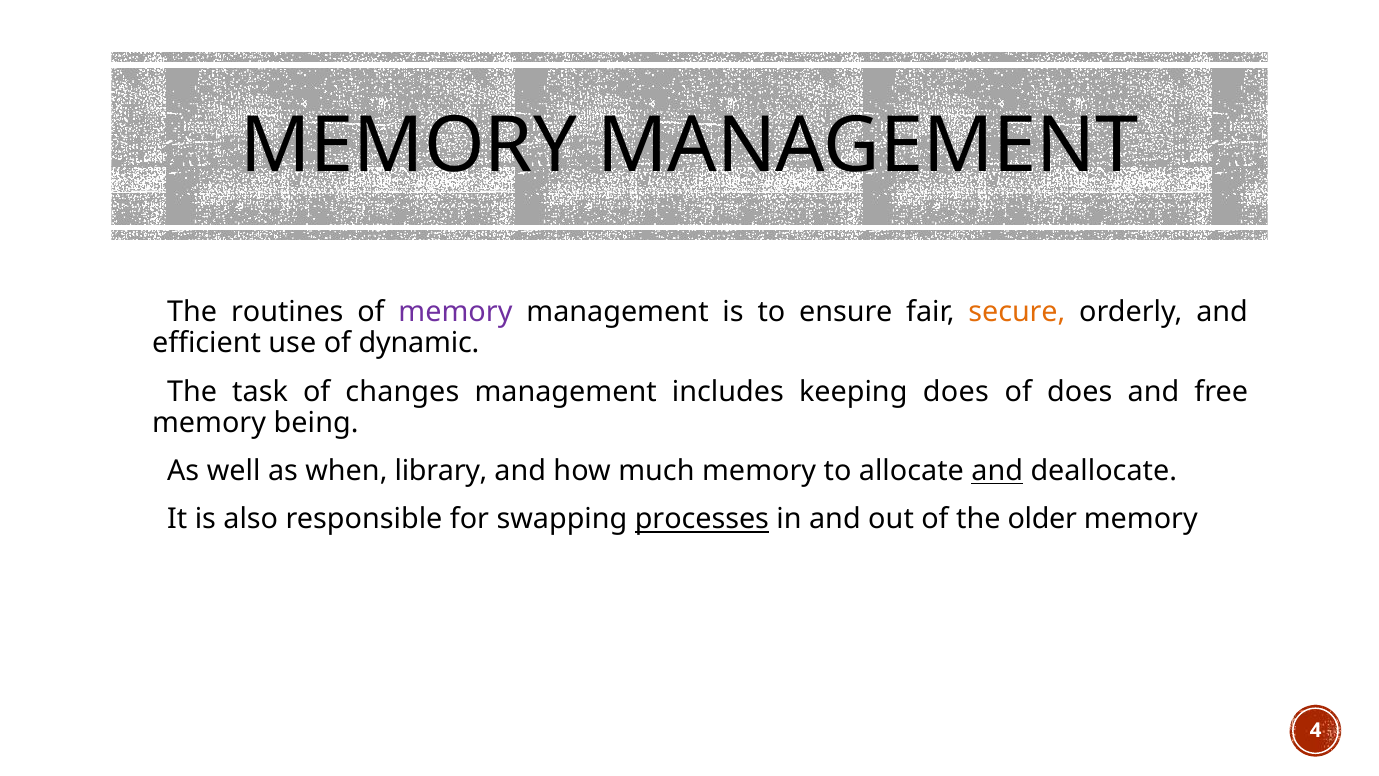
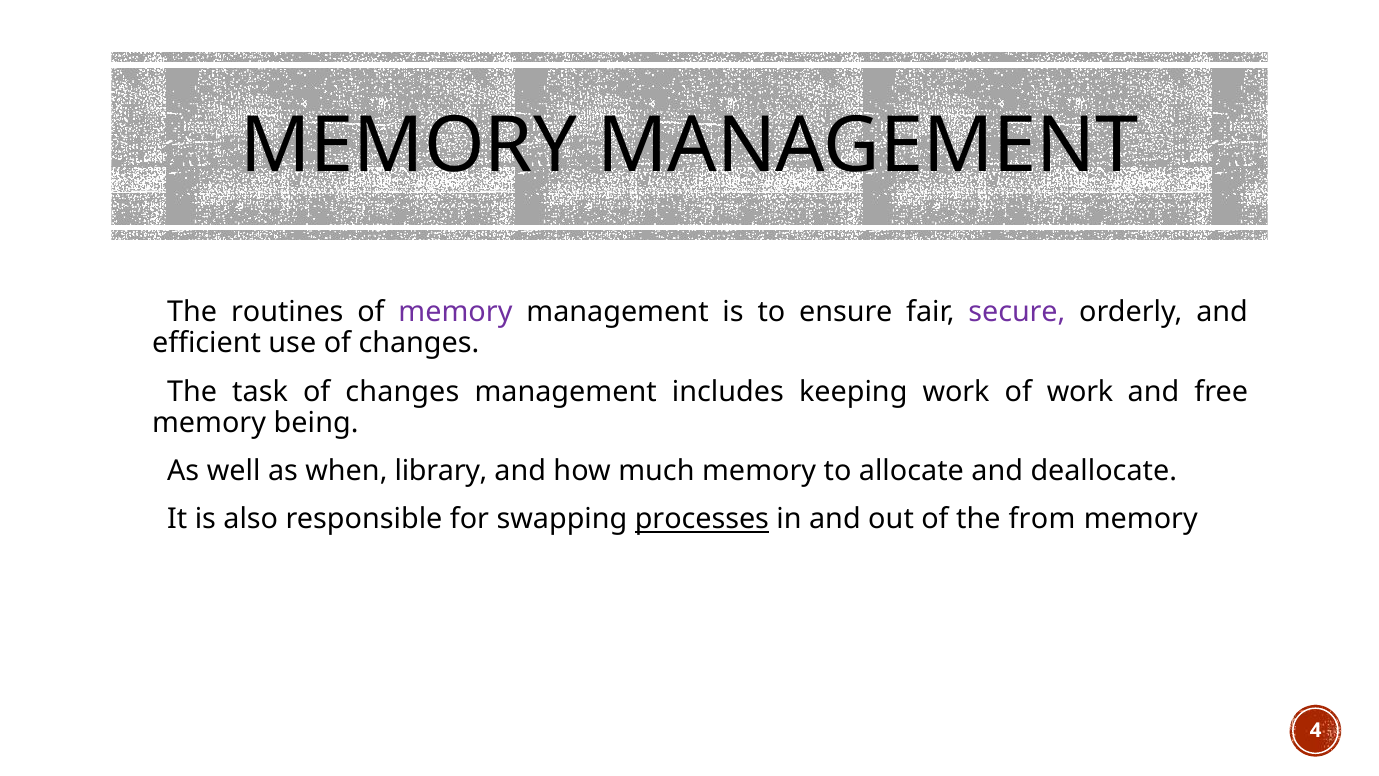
secure colour: orange -> purple (1017, 312)
use of dynamic: dynamic -> changes (419, 343)
keeping does: does -> work (956, 392)
of does: does -> work (1080, 392)
and underline: present -> none (997, 471)
older: older -> from (1042, 519)
